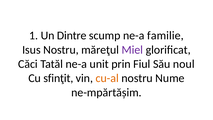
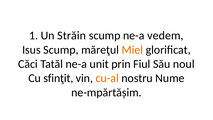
Dintre: Dintre -> Străin (72, 36)
familie: familie -> vedem (165, 36)
Isus Nostru: Nostru -> Scump (61, 50)
Miel colour: purple -> orange (132, 50)
